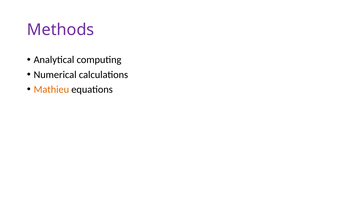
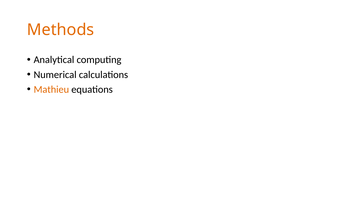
Methods colour: purple -> orange (61, 30)
